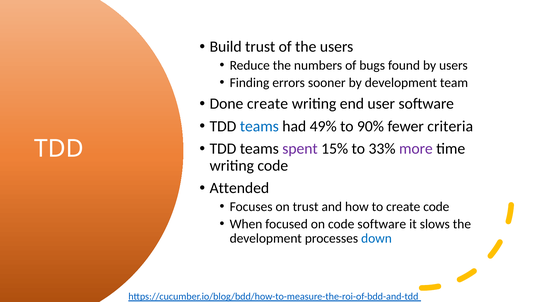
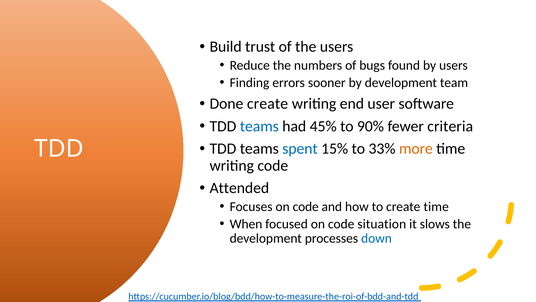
49%: 49% -> 45% (323, 126)
spent colour: purple -> blue (300, 149)
more colour: purple -> orange (416, 149)
Focuses on trust: trust -> code (306, 206)
create code: code -> time (436, 206)
code software: software -> situation (382, 224)
